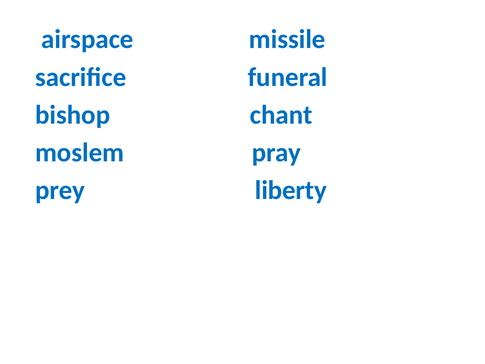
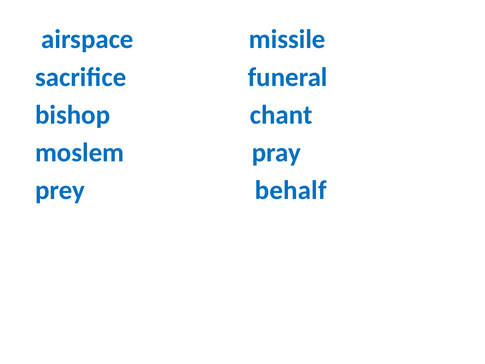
liberty: liberty -> behalf (291, 190)
